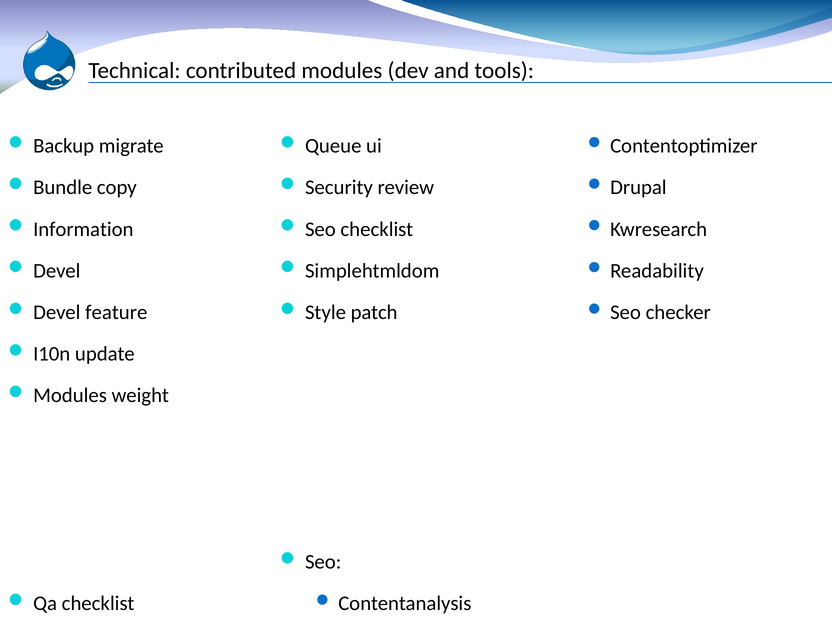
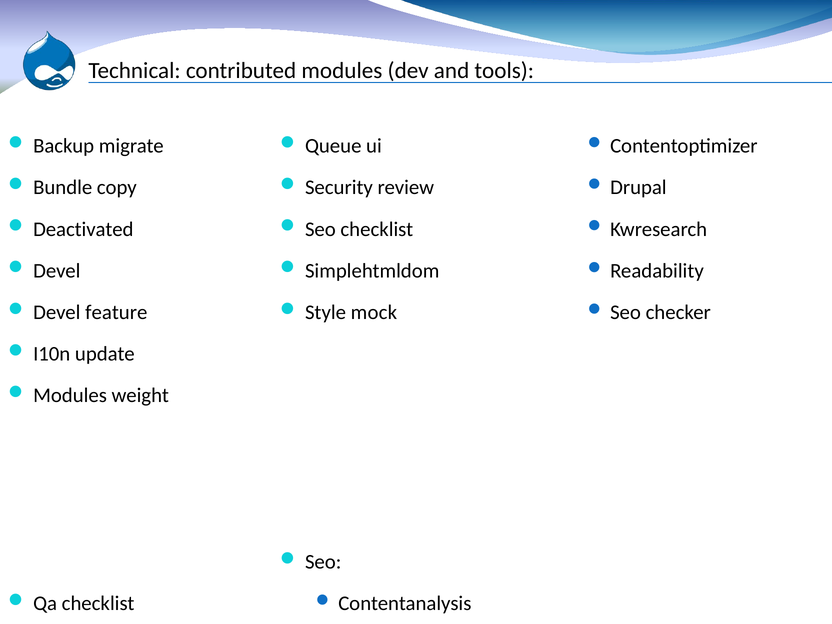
Information: Information -> Deactivated (83, 229)
patch: patch -> mock (374, 312)
